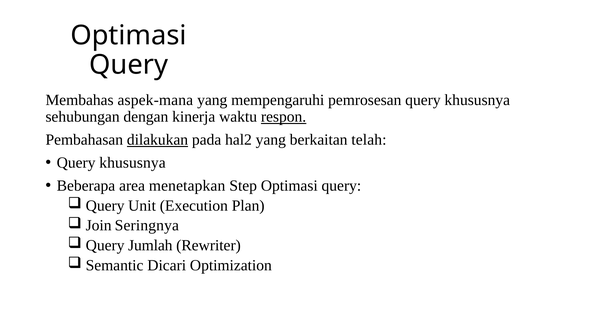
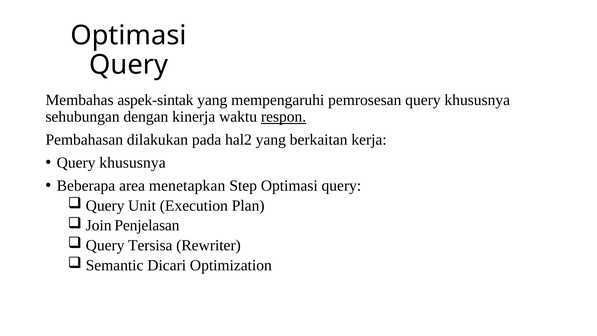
aspek-mana: aspek-mana -> aspek-sintak (155, 100)
dilakukan underline: present -> none (158, 140)
telah: telah -> kerja (369, 140)
Seringnya: Seringnya -> Penjelasan (147, 225)
Jumlah: Jumlah -> Tersisa (150, 245)
